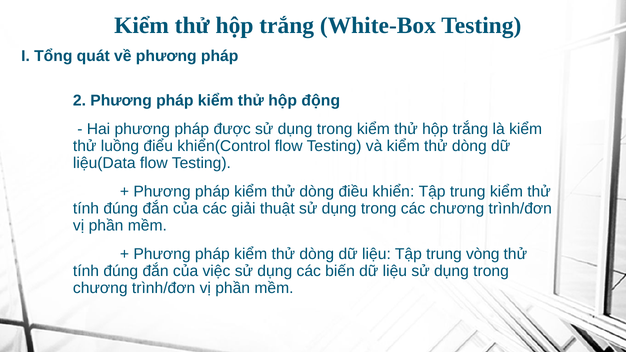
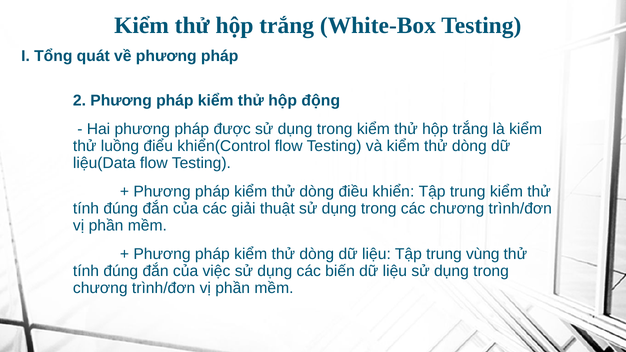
vòng: vòng -> vùng (483, 254)
